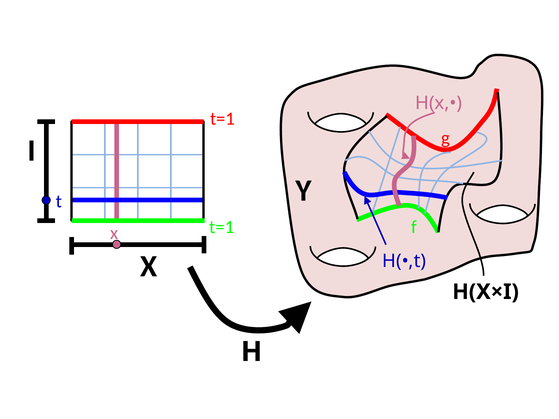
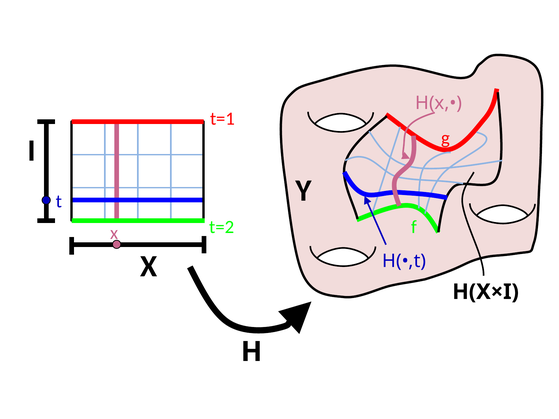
t=1: t=1 -> t=2 (222, 227)
